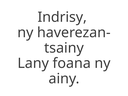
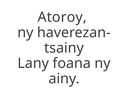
Indrisy: Indrisy -> Atoroy (62, 17)
